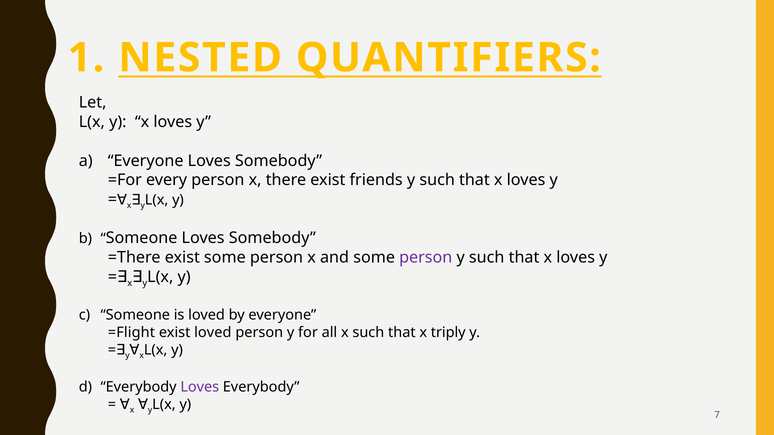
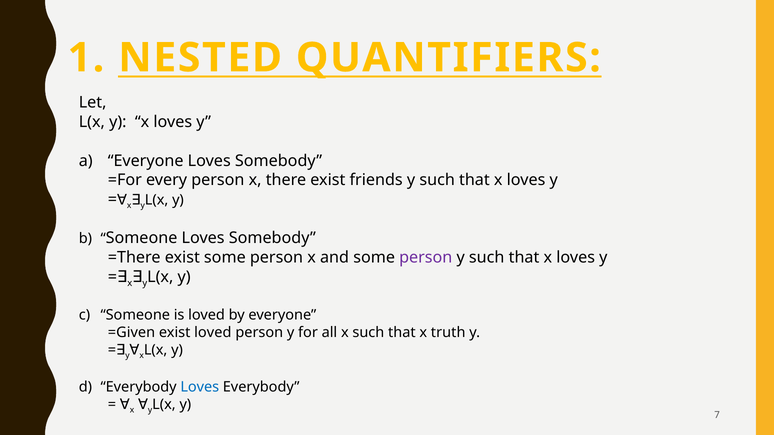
=Flight: =Flight -> =Given (131, 333)
triply: triply -> truth (448, 333)
Loves colour: purple -> blue (200, 387)
